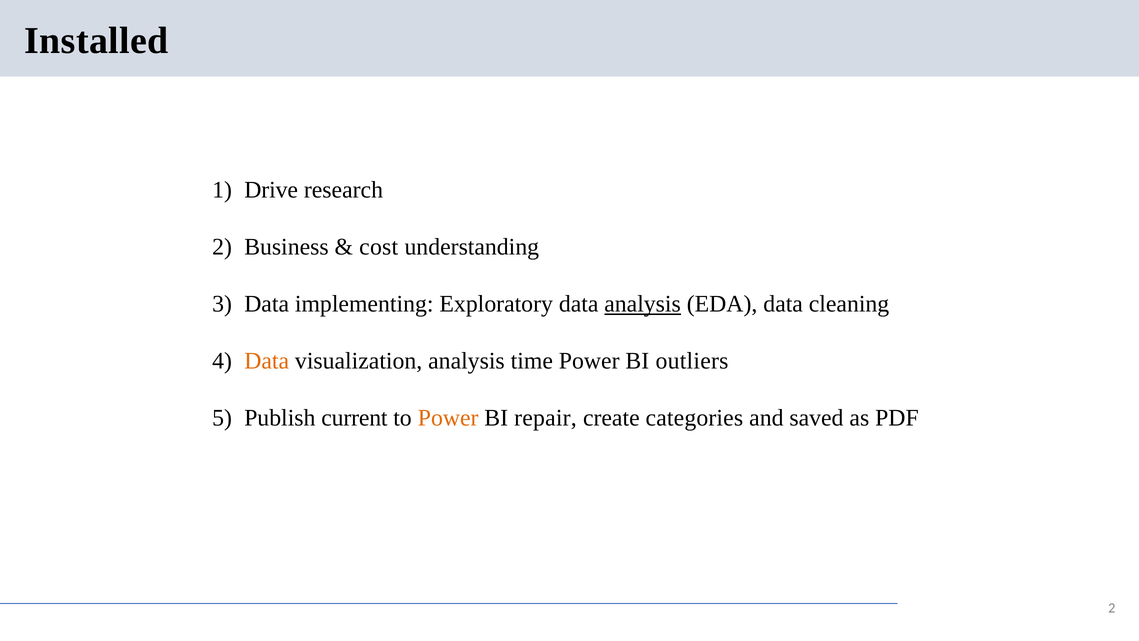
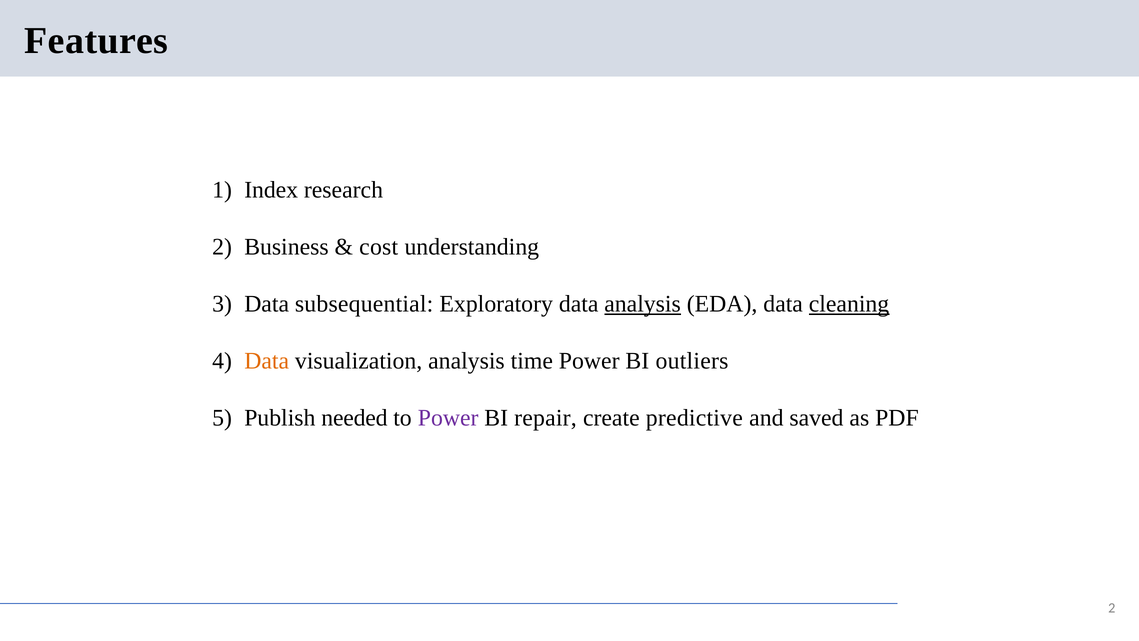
Installed: Installed -> Features (96, 41)
Drive: Drive -> Index (271, 190)
implementing: implementing -> subsequential (364, 304)
cleaning underline: none -> present (849, 304)
current: current -> needed (354, 418)
Power colour: orange -> purple (448, 418)
categories: categories -> predictive (694, 418)
